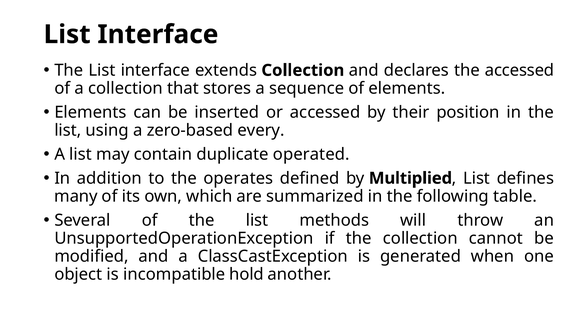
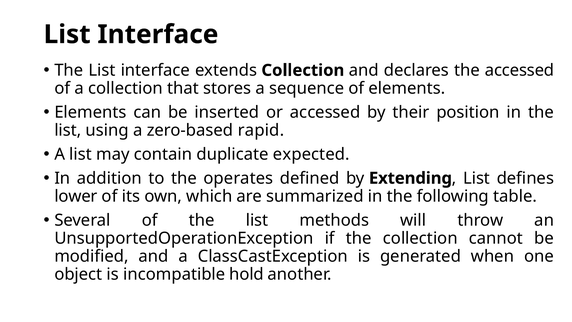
every: every -> rapid (261, 130)
operated: operated -> expected (311, 154)
Multiplied: Multiplied -> Extending (410, 178)
many: many -> lower (76, 196)
